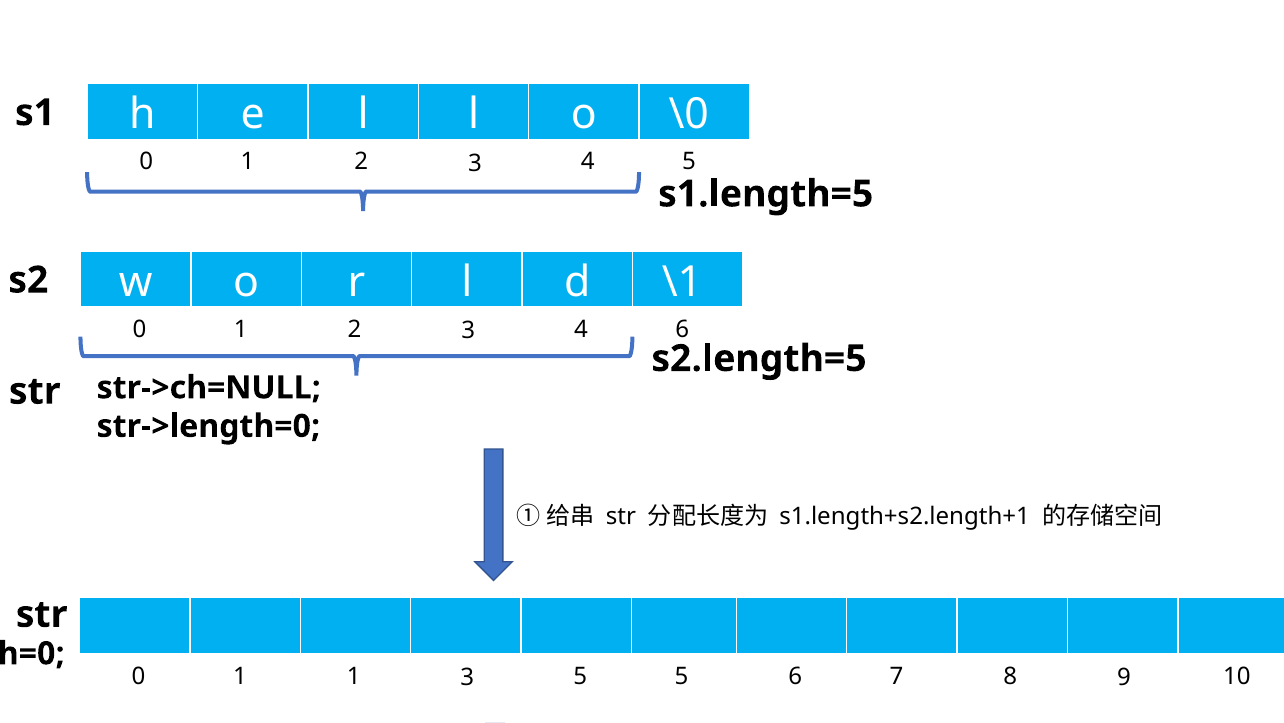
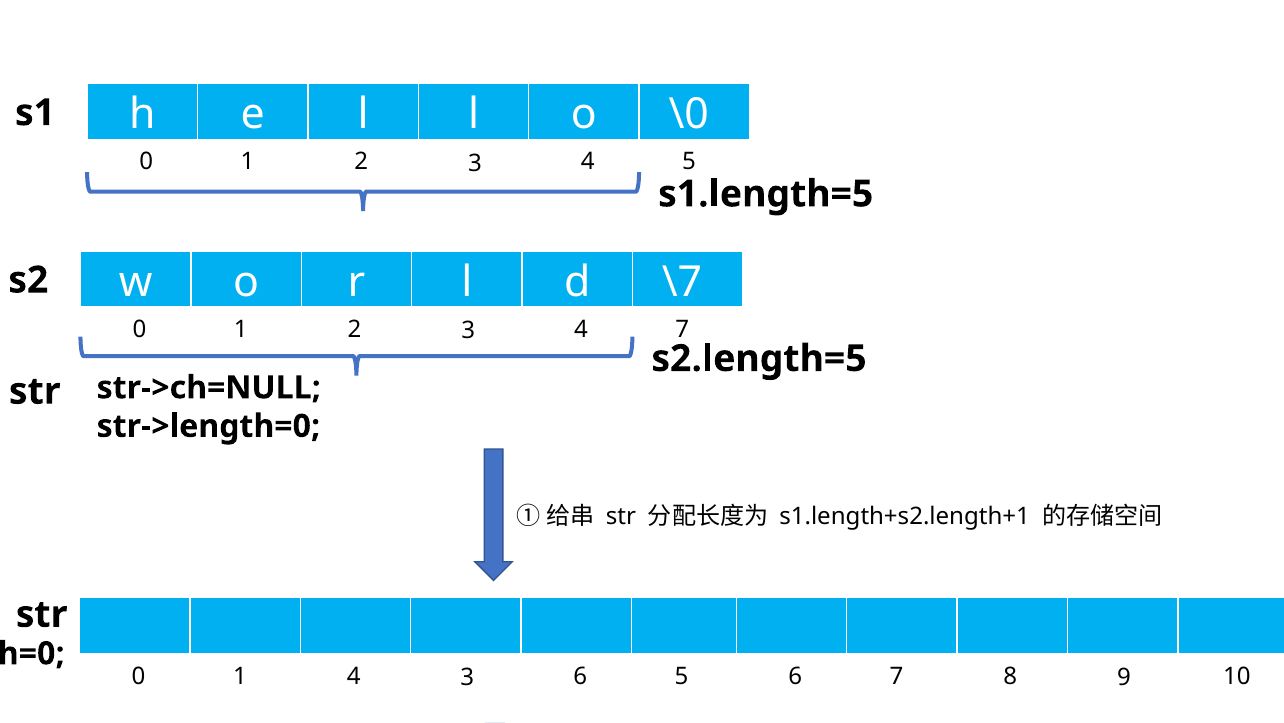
\1: \1 -> \7 (682, 282)
6: 6 -> 7 (682, 329)
1 1: 1 -> 4 (354, 675)
3 5: 5 -> 6 (580, 675)
